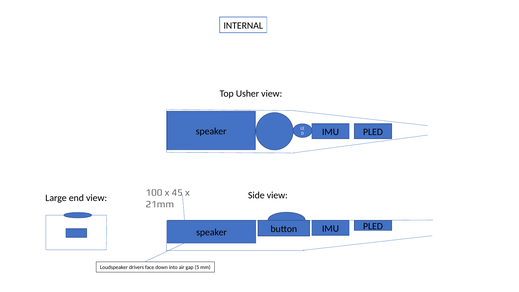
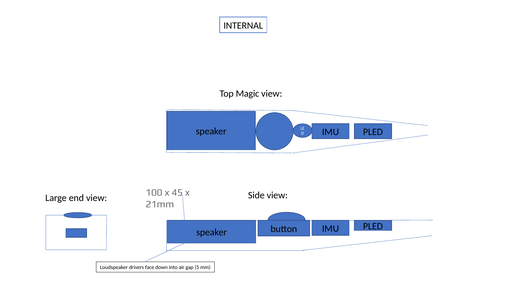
Usher: Usher -> Magic (248, 94)
